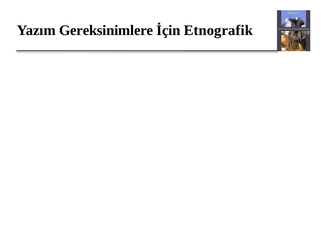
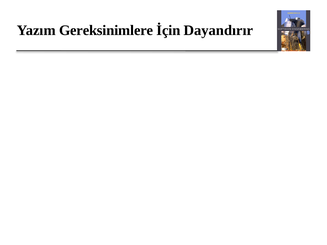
Etnografik: Etnografik -> Dayandırır (218, 30)
